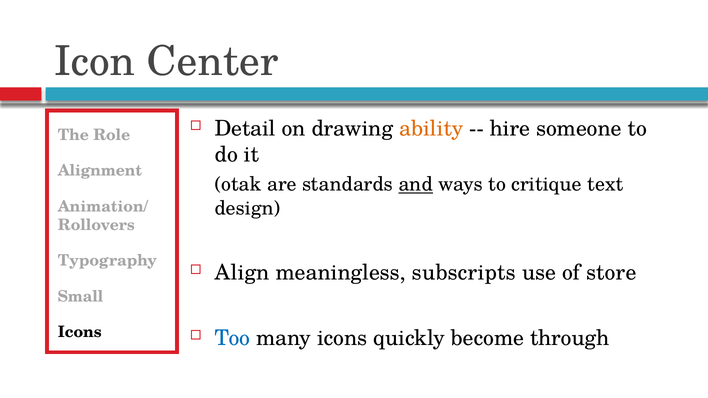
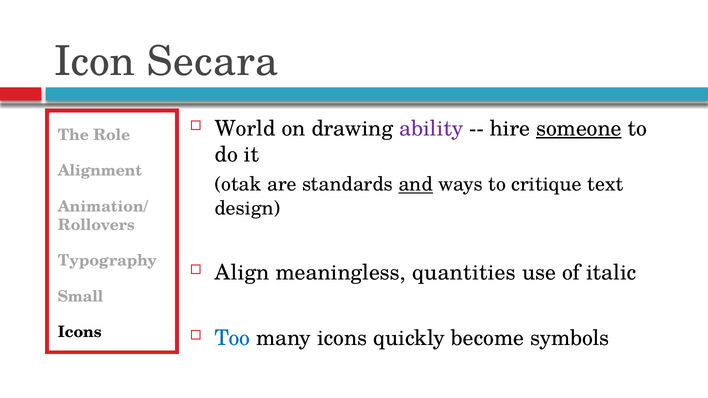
Center: Center -> Secara (213, 62)
Detail: Detail -> World (245, 129)
ability colour: orange -> purple (431, 129)
someone underline: none -> present (579, 129)
subscripts: subscripts -> quantities (464, 273)
store: store -> italic (611, 273)
through: through -> symbols (570, 339)
